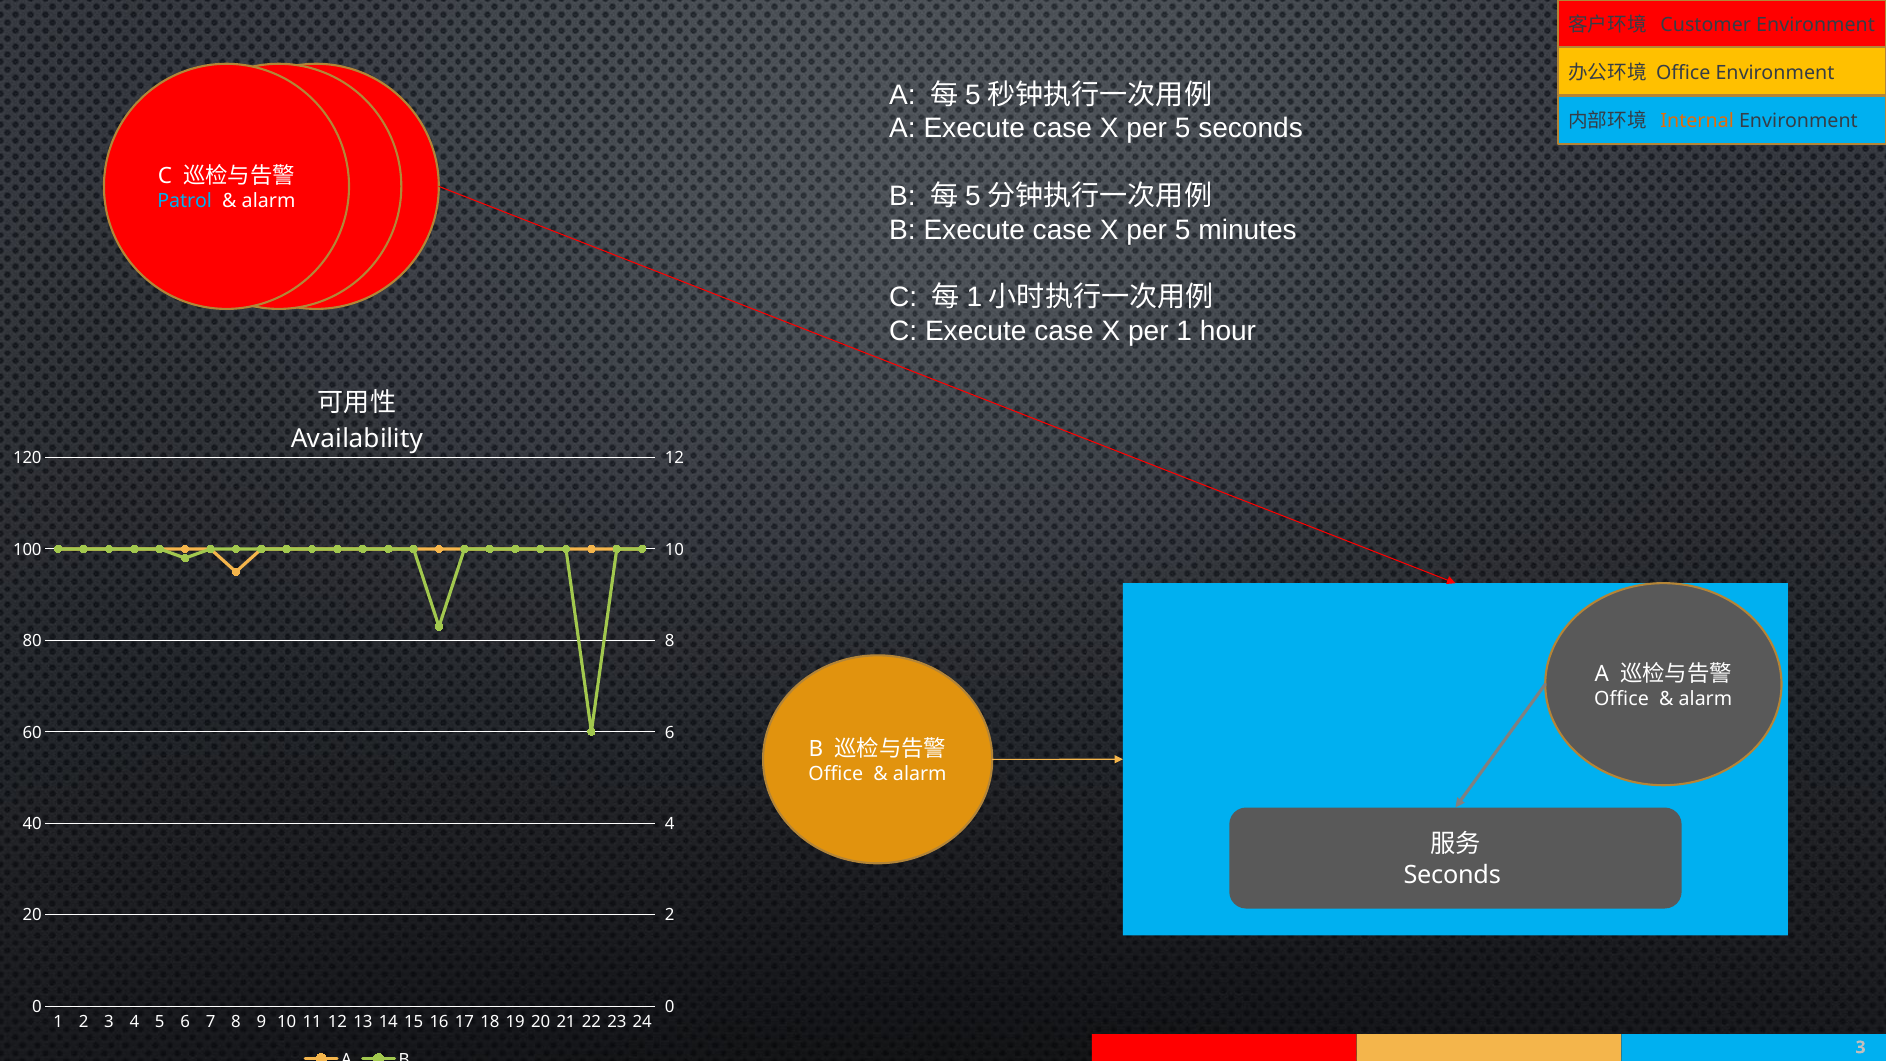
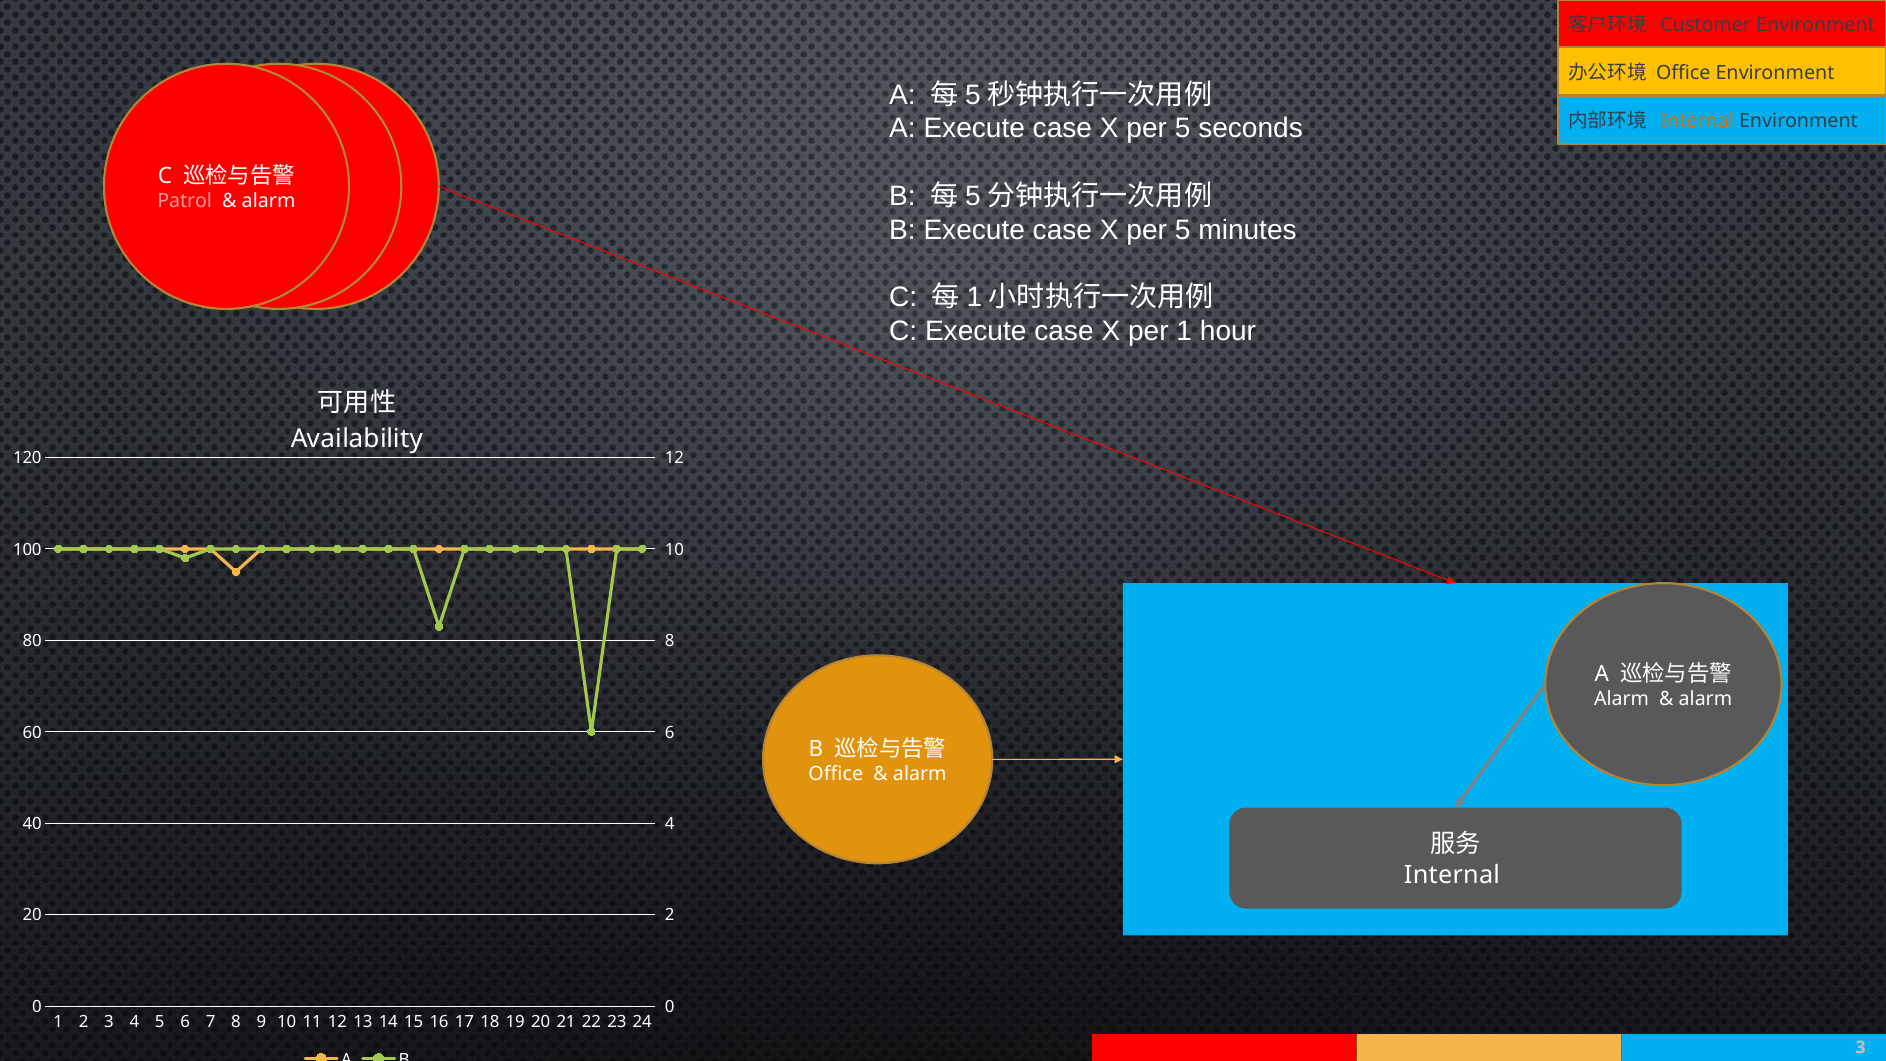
Patrol colour: light blue -> pink (185, 201)
Office: Office -> Alarm (1622, 699)
Seconds: Seconds -> Internal (1452, 875)
